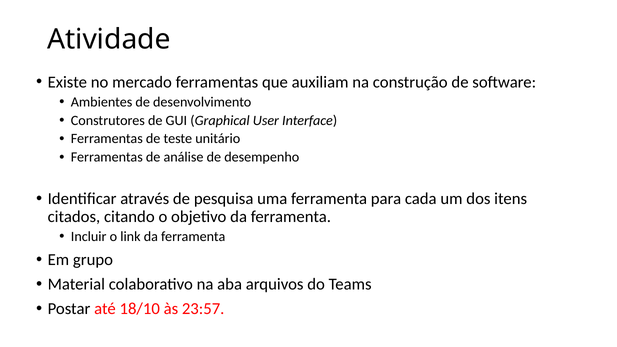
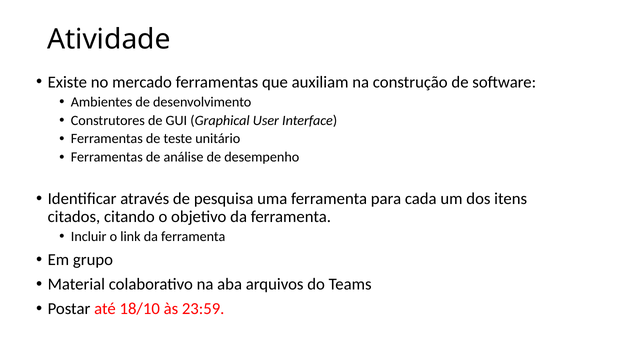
23:57: 23:57 -> 23:59 (203, 309)
